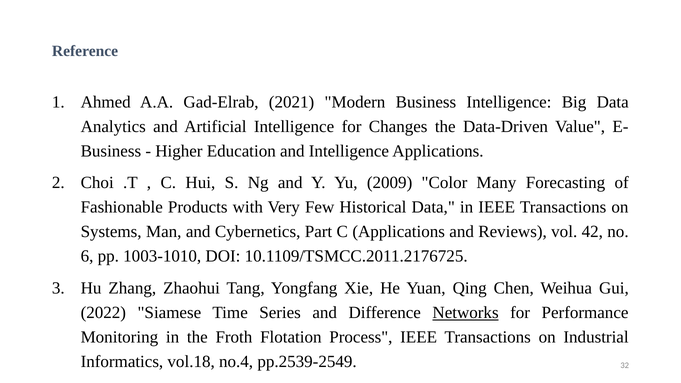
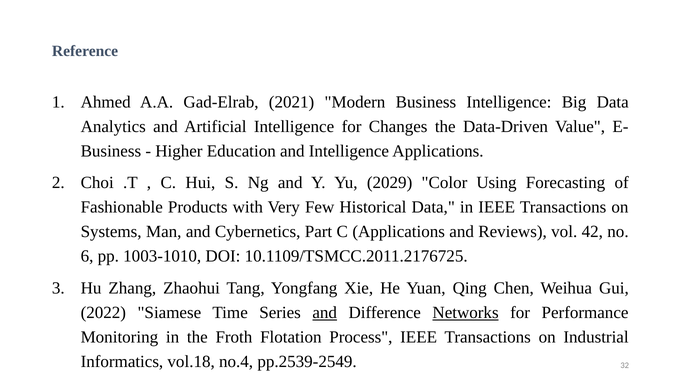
2009: 2009 -> 2029 (390, 183)
Many: Many -> Using (497, 183)
and underline: none -> present (325, 312)
